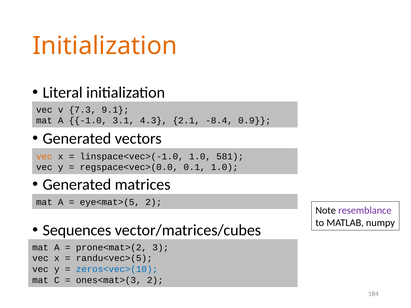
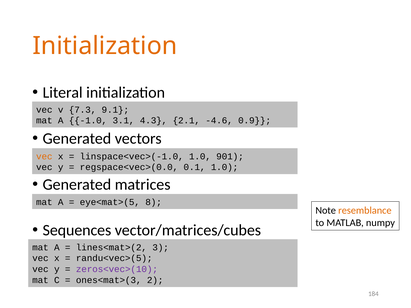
-8.4: -8.4 -> -4.6 (219, 121)
581: 581 -> 901 (230, 156)
eye<mat>(5 2: 2 -> 8 (154, 202)
resemblance colour: purple -> orange (365, 211)
prone<mat>(2: prone<mat>(2 -> lines<mat>(2 (111, 248)
zeros<vec>(10 colour: blue -> purple (117, 269)
